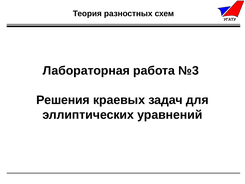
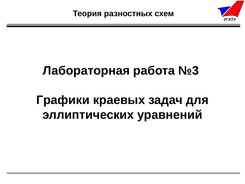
Решения: Решения -> Графики (63, 100)
